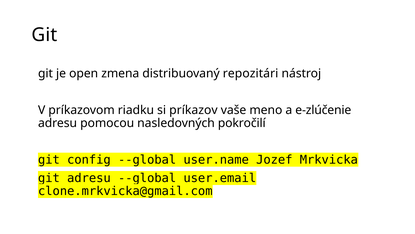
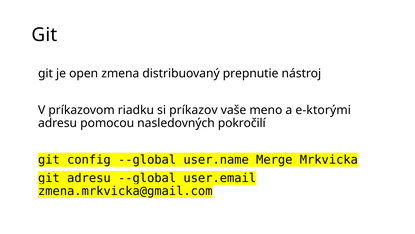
repozitári: repozitári -> prepnutie (251, 73)
e-zlúčenie: e-zlúčenie -> e-ktorými (323, 110)
Jozef: Jozef -> Merge (274, 159)
clone.mrkvicka@gmail.com: clone.mrkvicka@gmail.com -> zmena.mrkvicka@gmail.com (125, 191)
